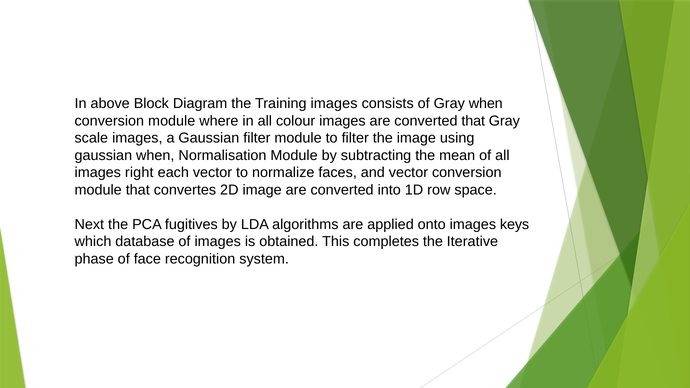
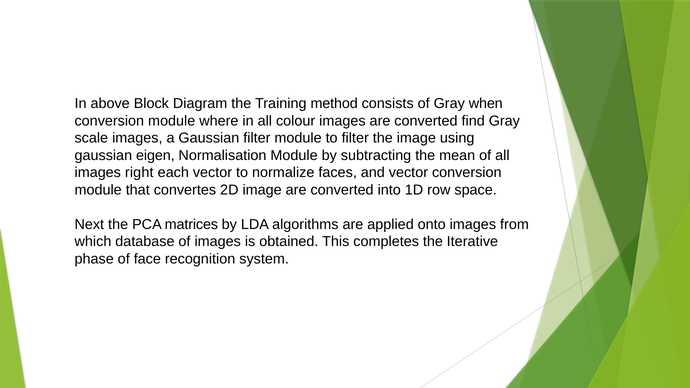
Training images: images -> method (334, 104)
converted that: that -> find (473, 121)
gaussian when: when -> eigen (155, 155)
fugitives: fugitives -> matrices (191, 225)
keys: keys -> from (514, 225)
